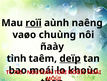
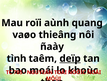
roïi underline: present -> none (34, 23)
naêng: naêng -> quang (87, 23)
chuùng: chuùng -> thieâng (57, 34)
